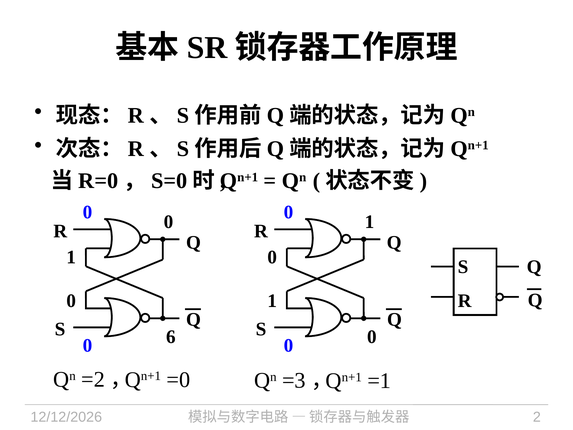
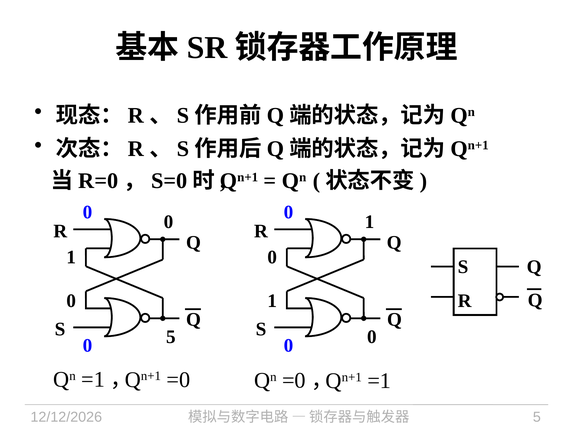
0 6: 6 -> 5 (171, 337)
Qn =2: =2 -> =1 (93, 379)
Qn =3: =3 -> =0 (294, 380)
2: 2 -> 5 (537, 417)
